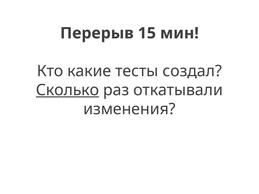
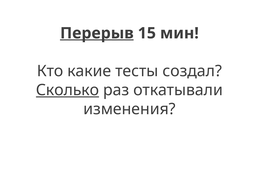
Перерыв underline: none -> present (97, 33)
